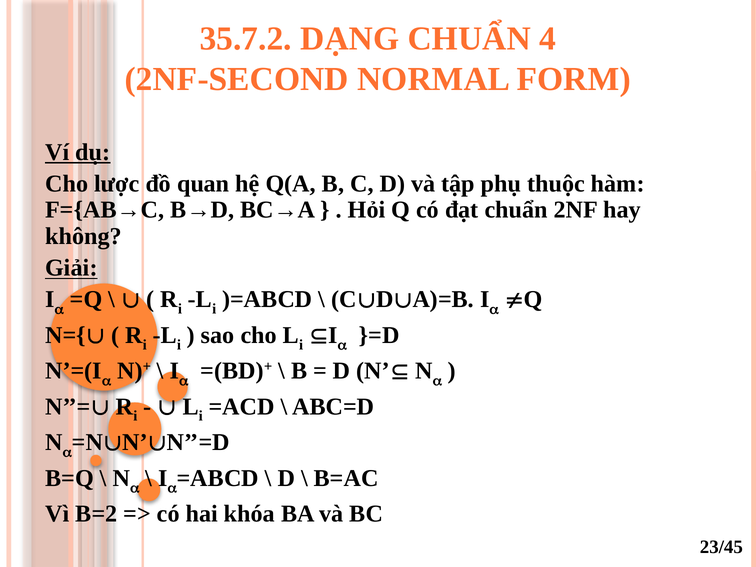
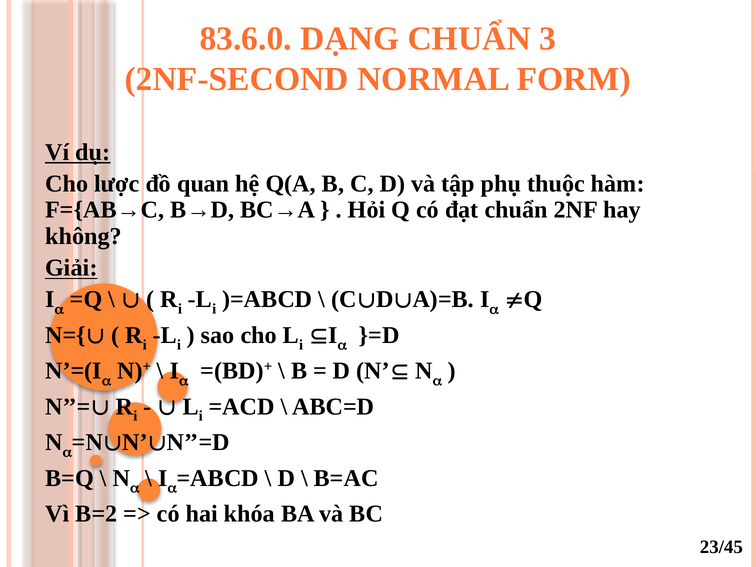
35.7.2: 35.7.2 -> 83.6.0 (246, 39)
4: 4 -> 3 (548, 39)
